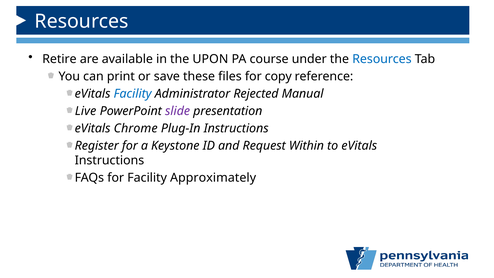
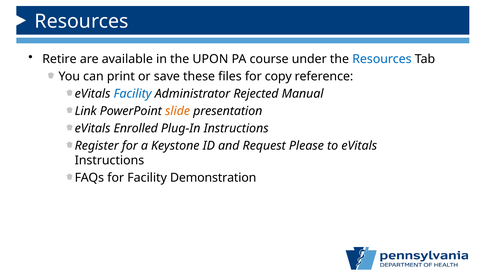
Live: Live -> Link (86, 111)
slide colour: purple -> orange (178, 111)
Chrome: Chrome -> Enrolled (136, 128)
Within: Within -> Please (306, 146)
Approximately: Approximately -> Demonstration (213, 178)
